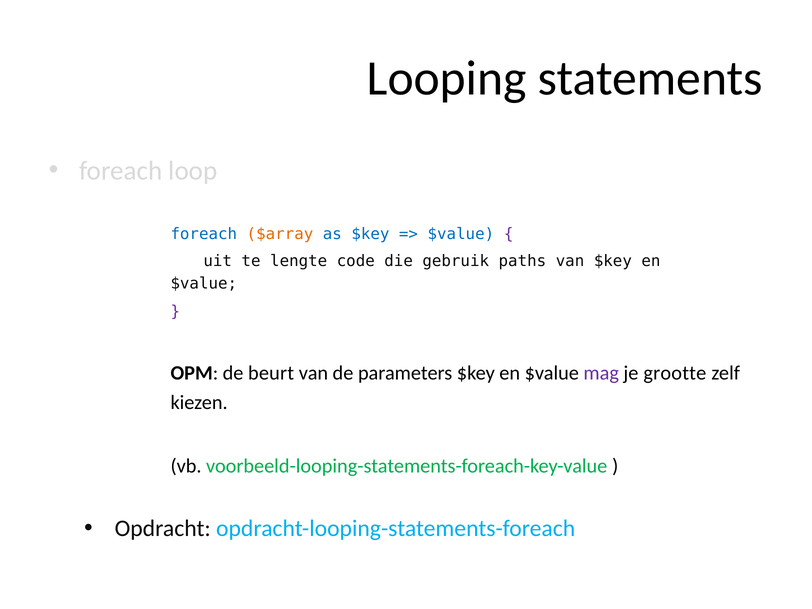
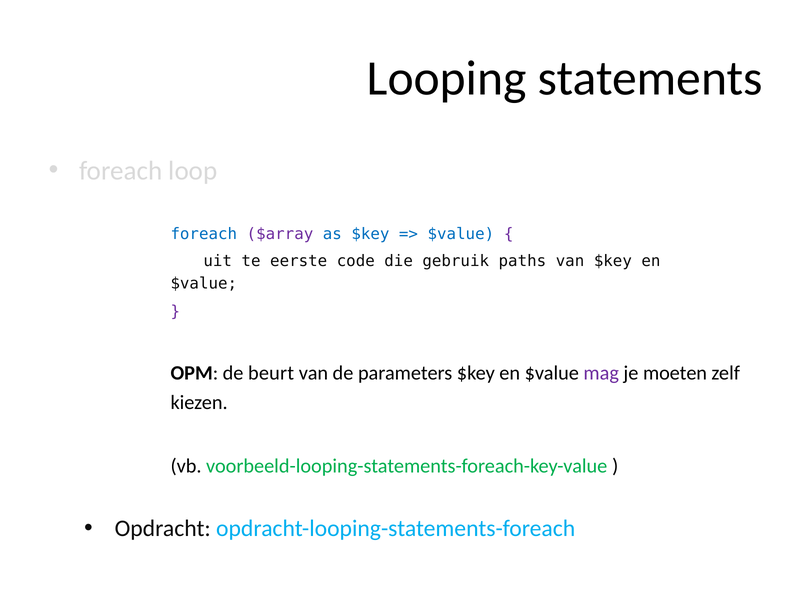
$array colour: orange -> purple (280, 234)
lengte: lengte -> eerste (299, 261)
grootte: grootte -> moeten (675, 373)
